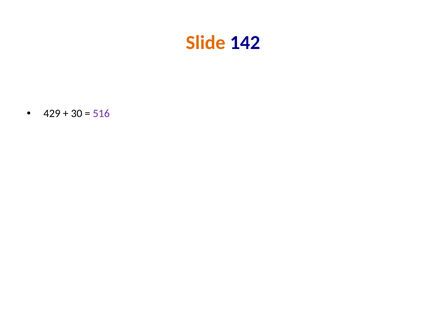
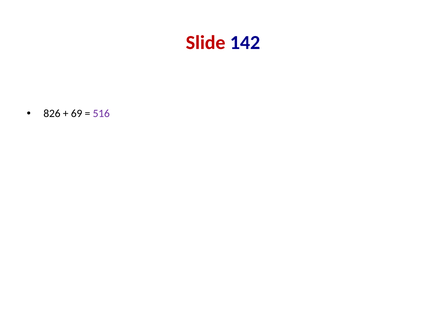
Slide colour: orange -> red (206, 43)
429: 429 -> 826 (52, 114)
30: 30 -> 69 (77, 114)
